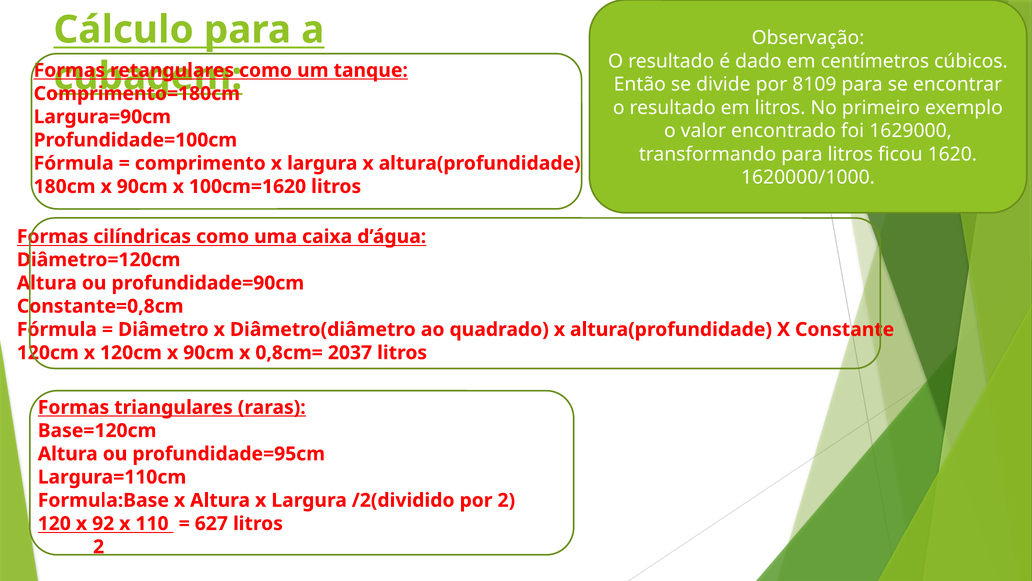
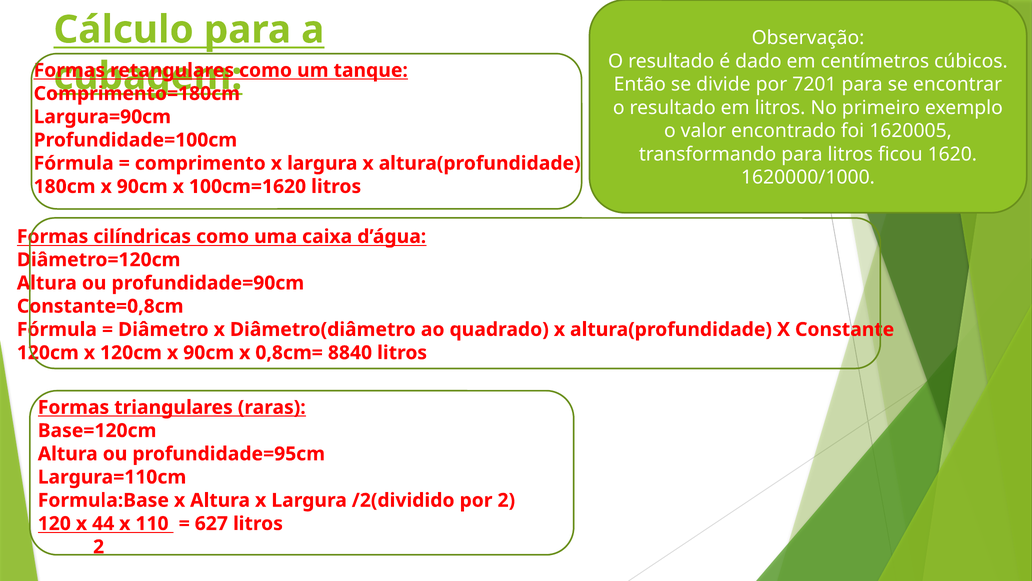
8109: 8109 -> 7201 (814, 84)
1629000: 1629000 -> 1620005 (911, 131)
2037: 2037 -> 8840 (350, 352)
92: 92 -> 44 (103, 523)
